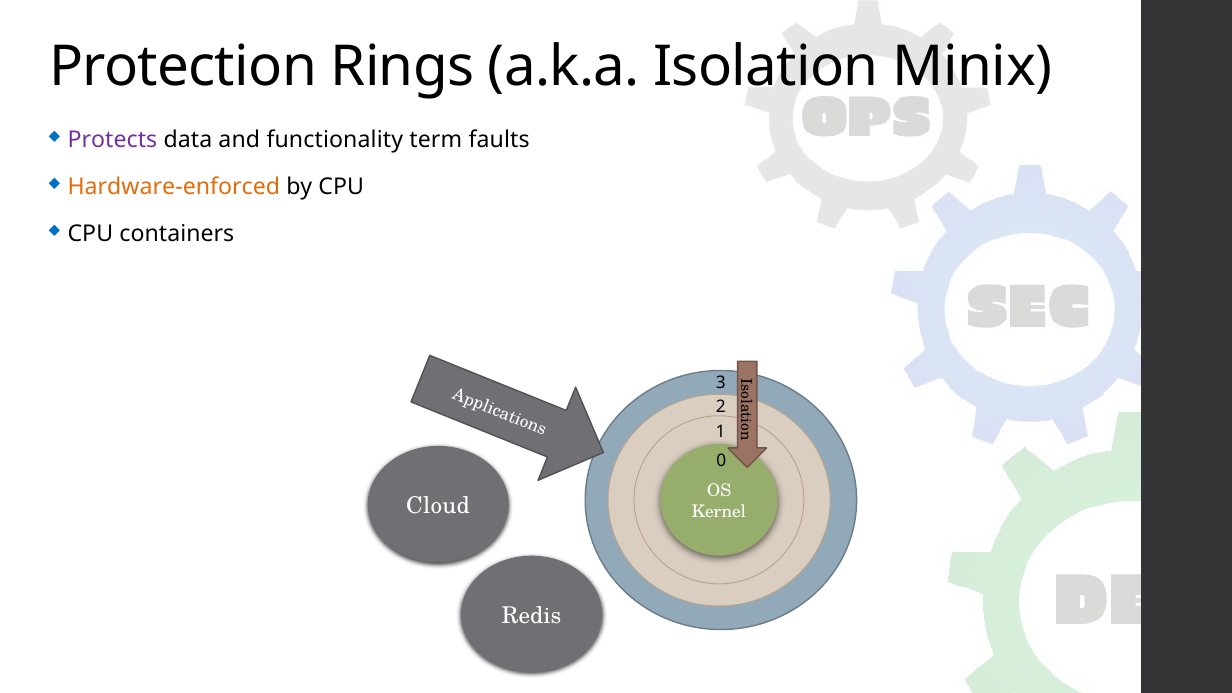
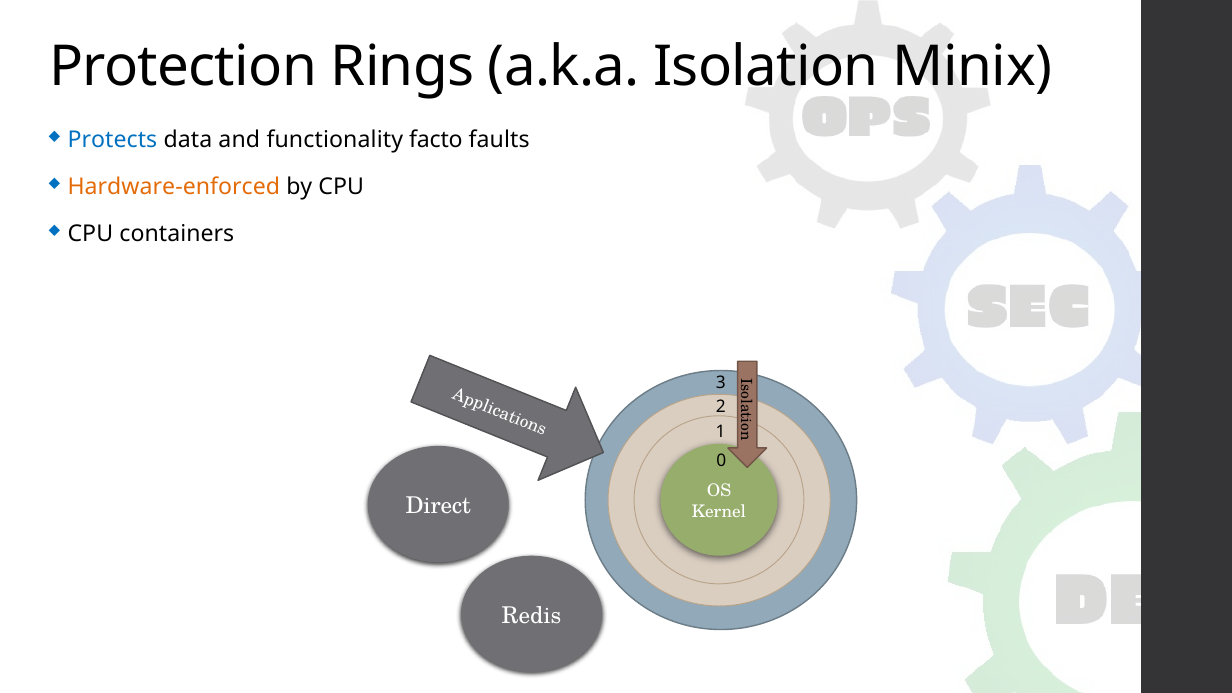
Protects colour: purple -> blue (112, 140)
term: term -> facto (436, 140)
Cloud: Cloud -> Direct (438, 506)
